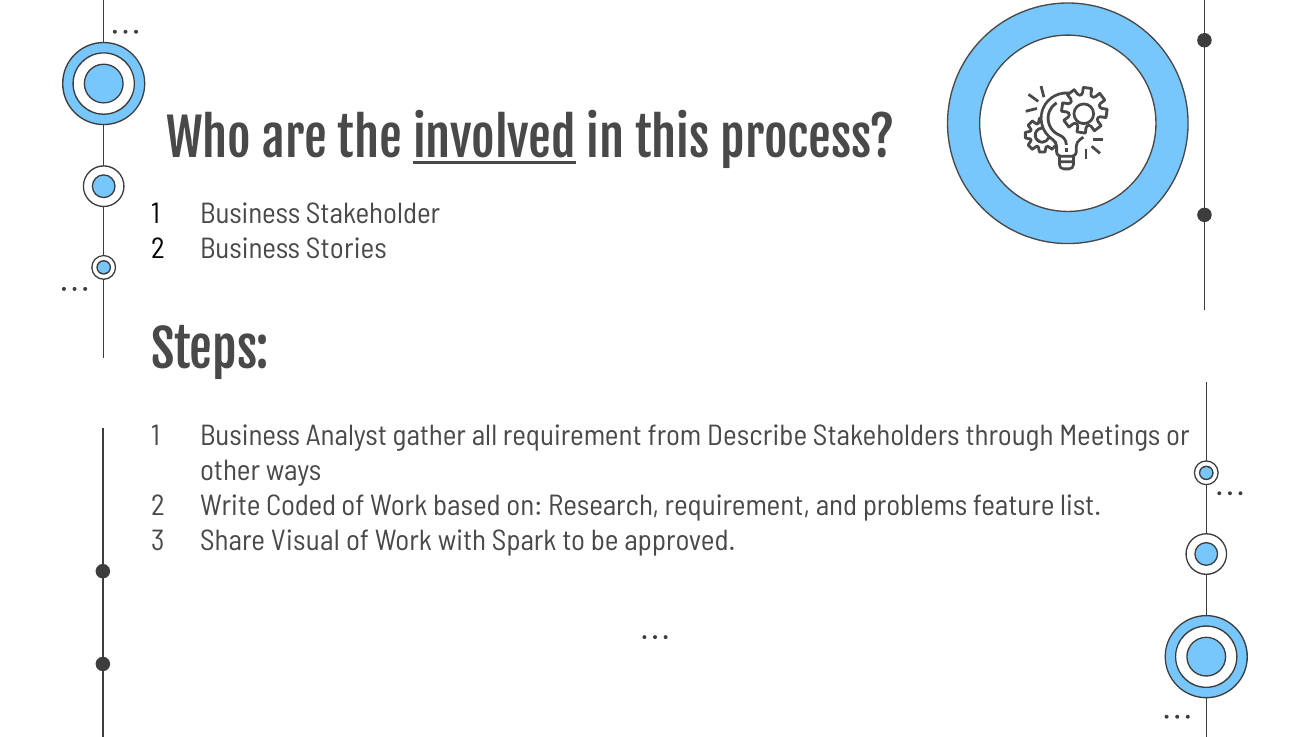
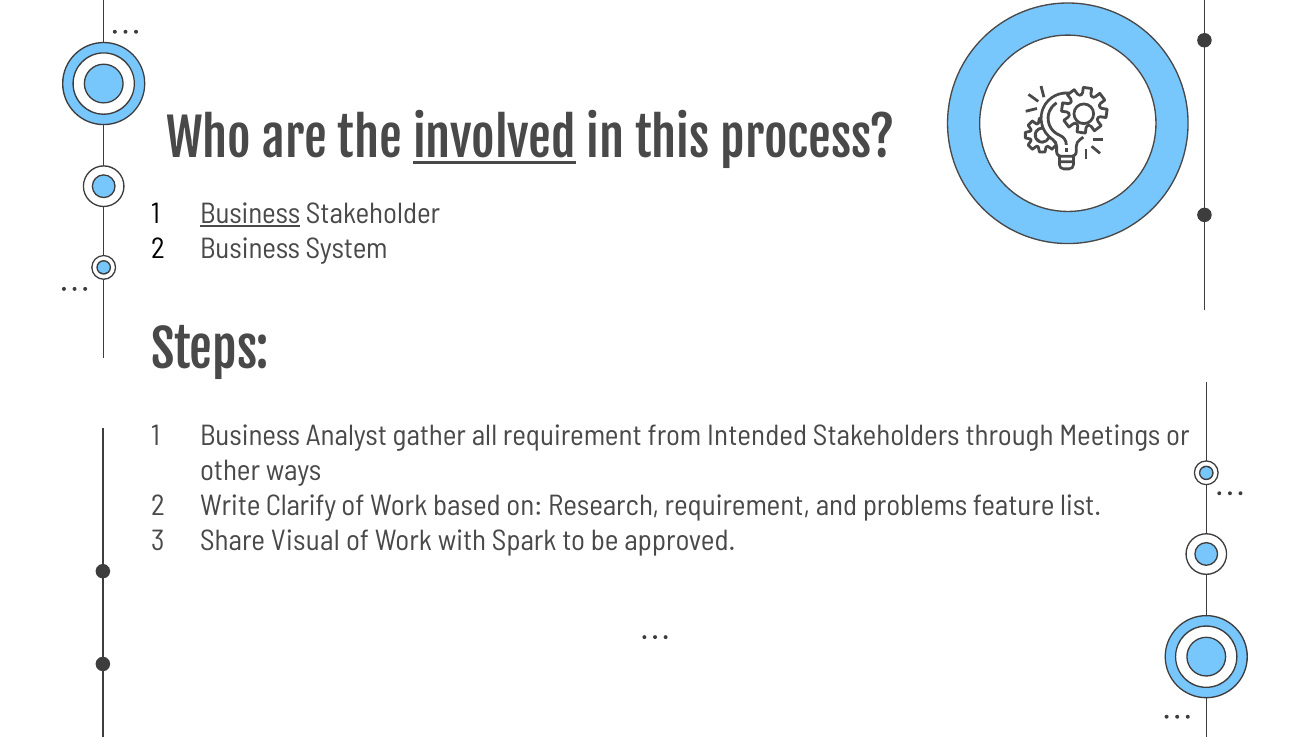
Business underline: none -> present (250, 213)
Stories: Stories -> System (347, 248)
Describe: Describe -> Intended (757, 436)
Coded: Coded -> Clarify (301, 506)
